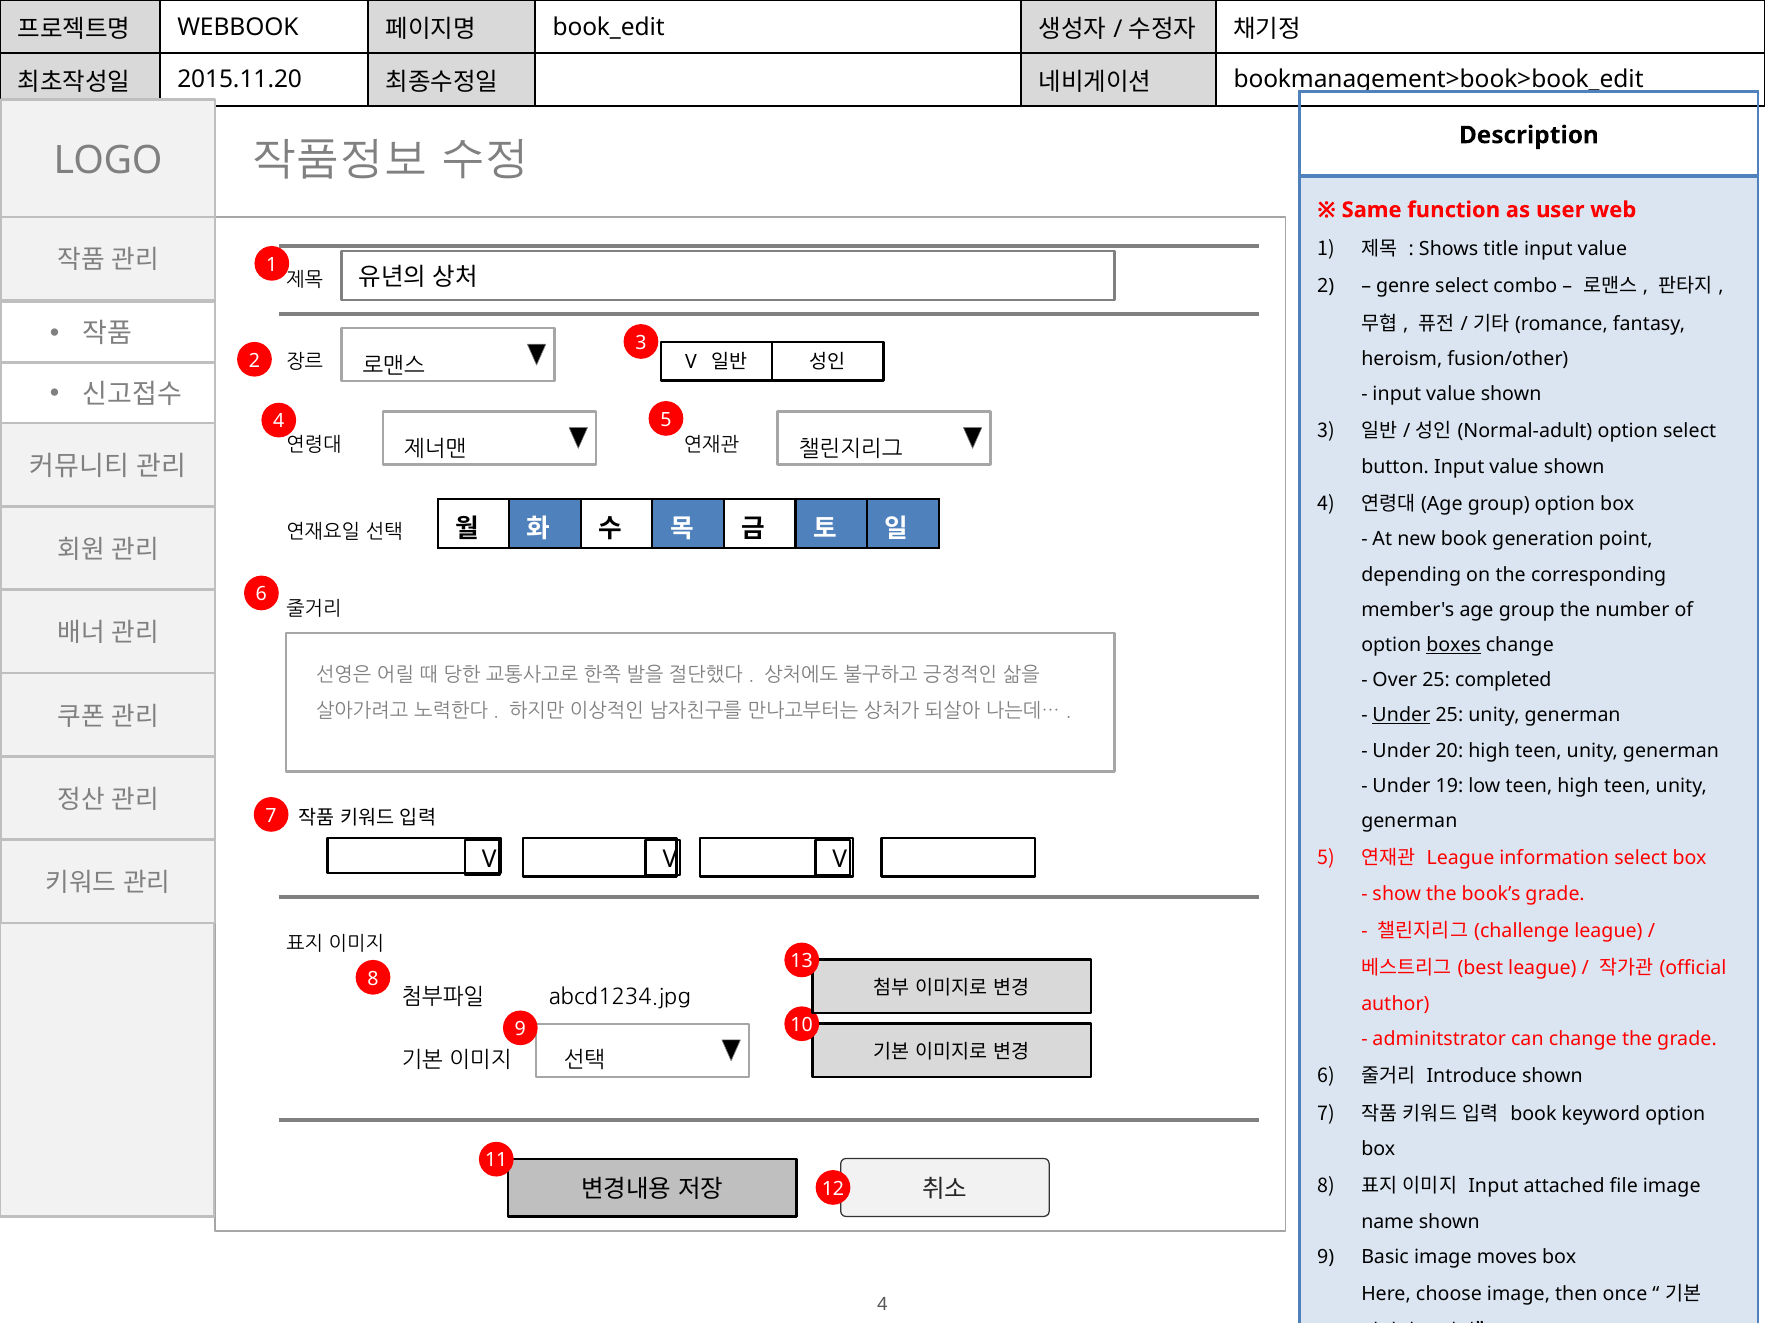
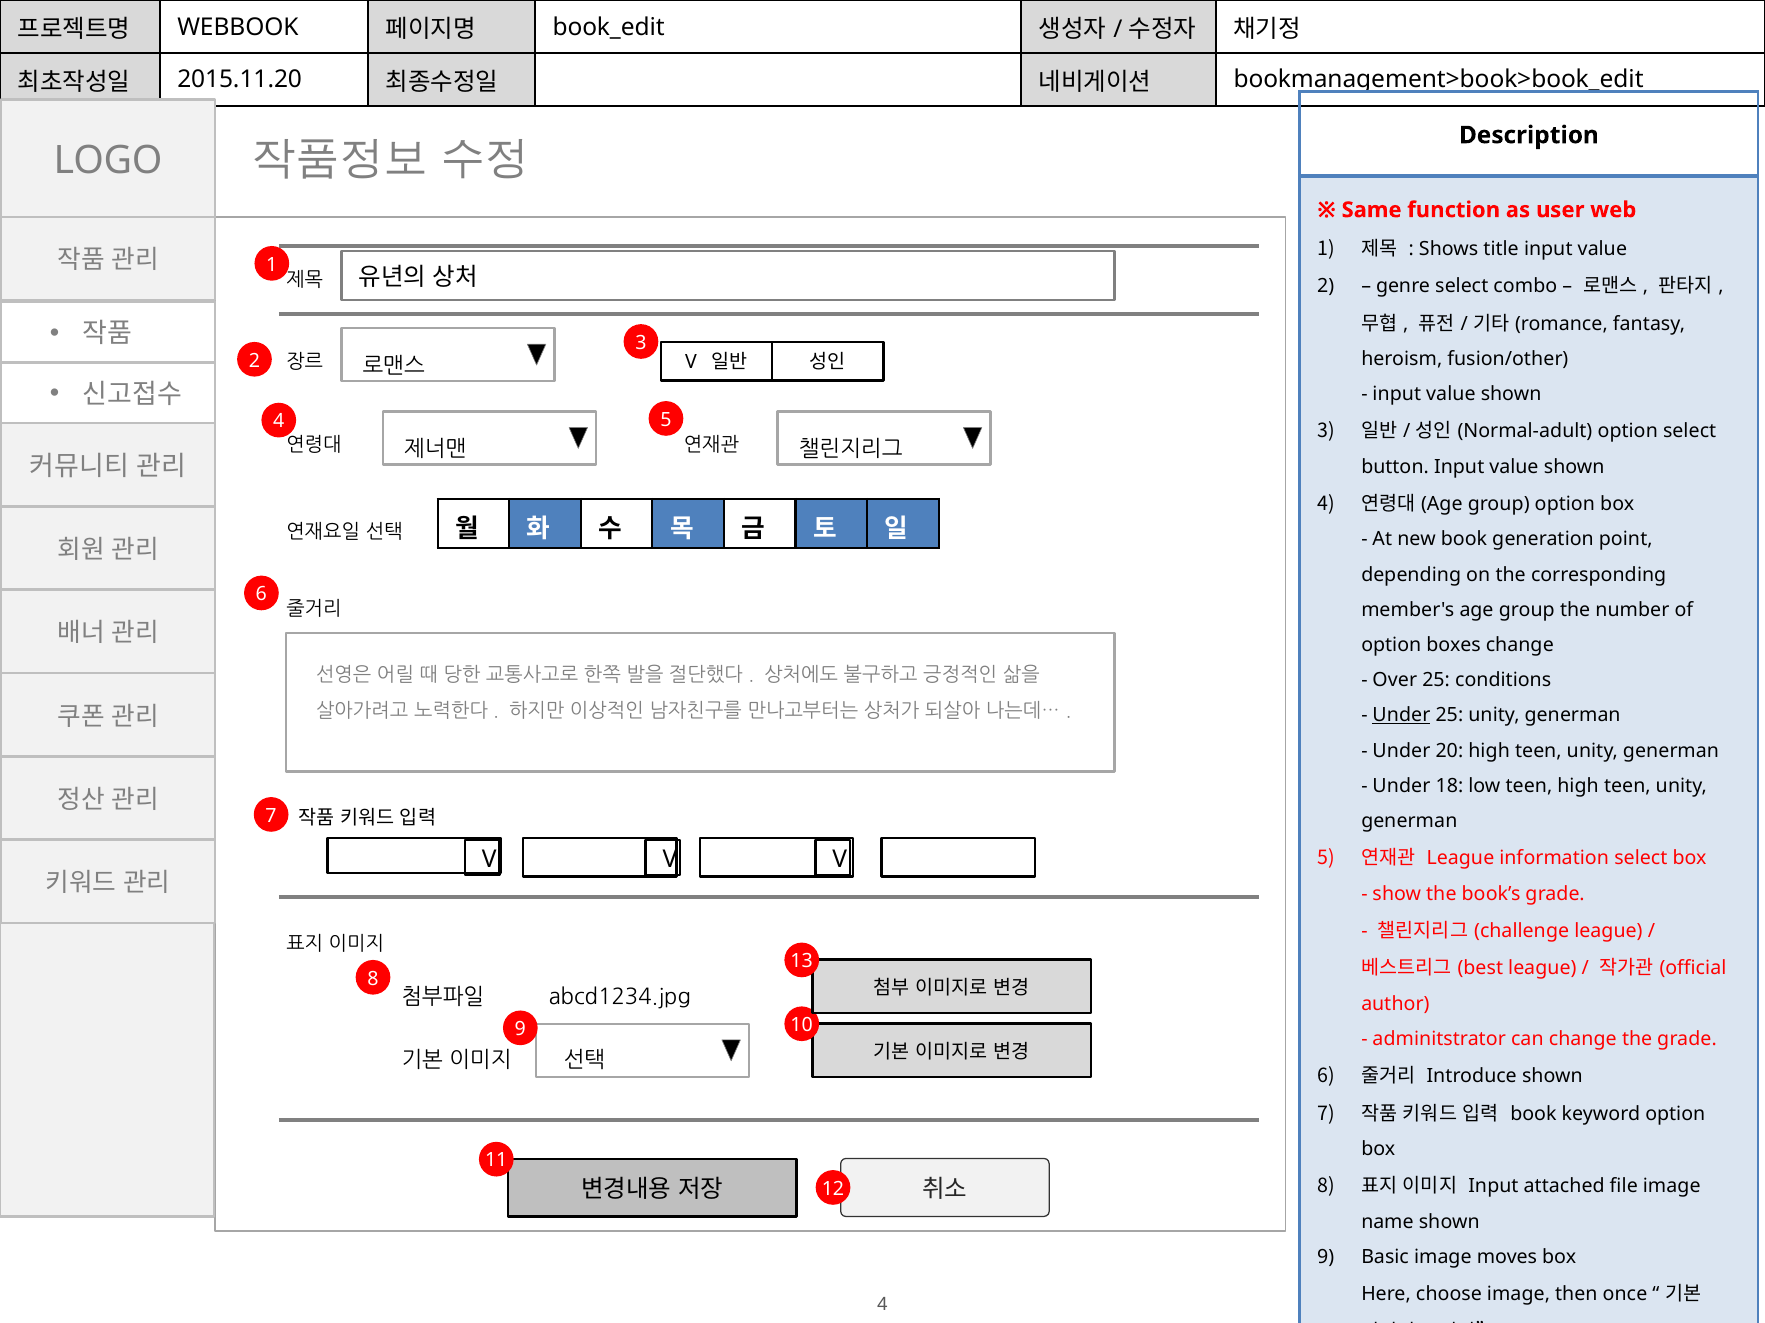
boxes underline: present -> none (1454, 645)
completed: completed -> conditions (1503, 681)
19: 19 -> 18 (1449, 786)
